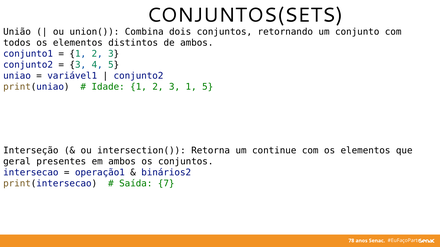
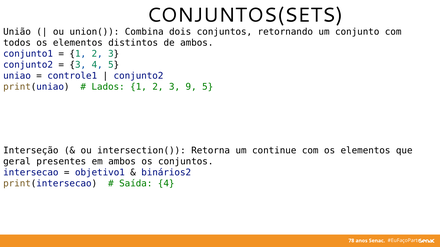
variável1: variável1 -> controle1 (72, 76)
Idade: Idade -> Lados (108, 87)
3 1: 1 -> 9 (191, 87)
operação1: operação1 -> objetivo1 (100, 173)
Saída 7: 7 -> 4 (166, 184)
